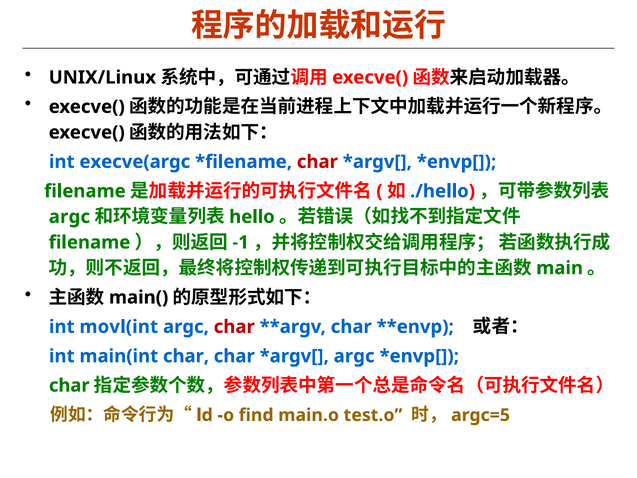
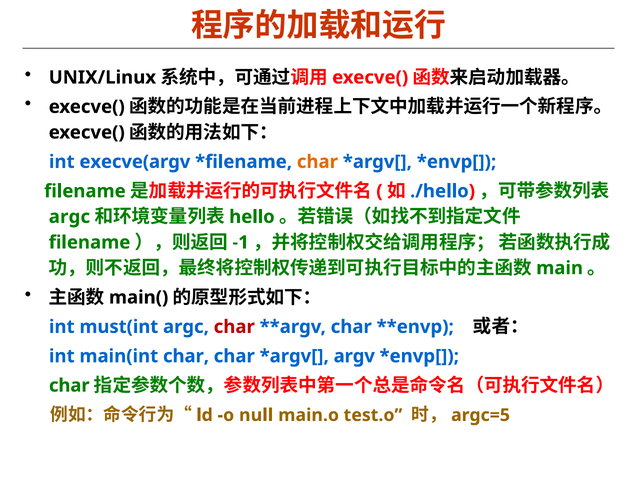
execve(argc: execve(argc -> execve(argv (135, 162)
char colour: red -> orange (317, 162)
movl(int: movl(int -> must(int (119, 327)
argc: argc -> argv (354, 356)
find: find -> null (256, 415)
